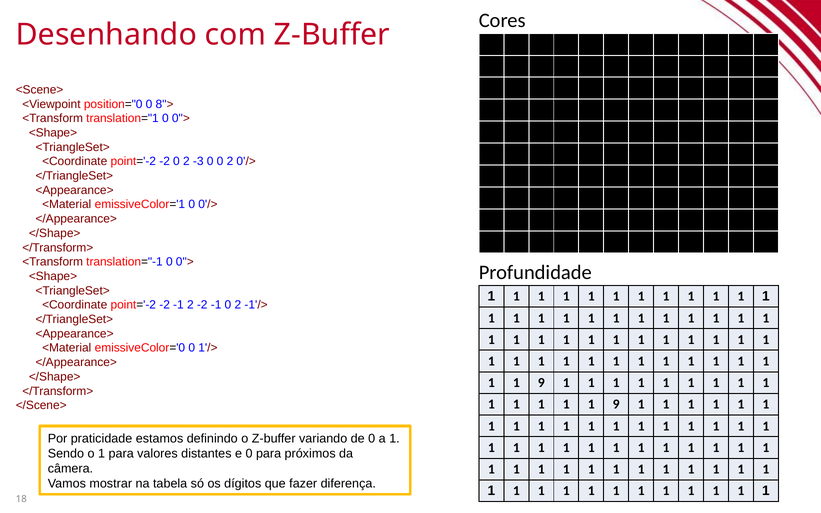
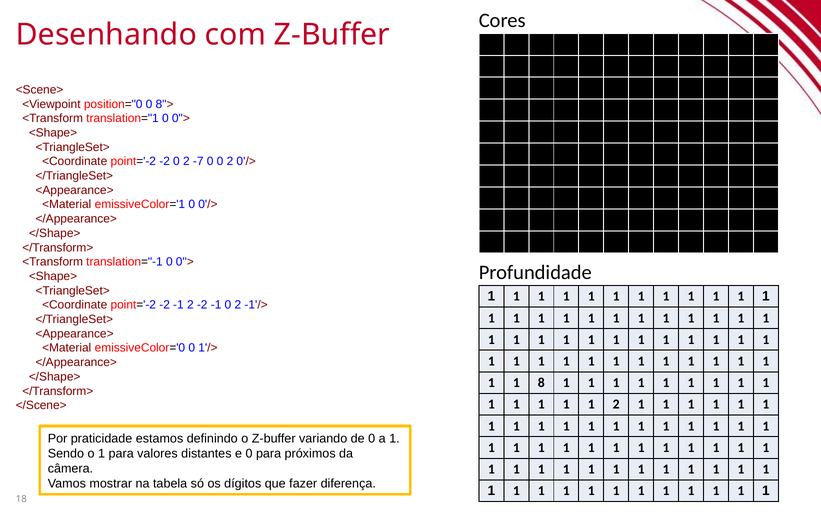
-3: -3 -> -7 (198, 162)
9: 9 -> 8 (541, 383)
9: 9 -> 2 (616, 405)
